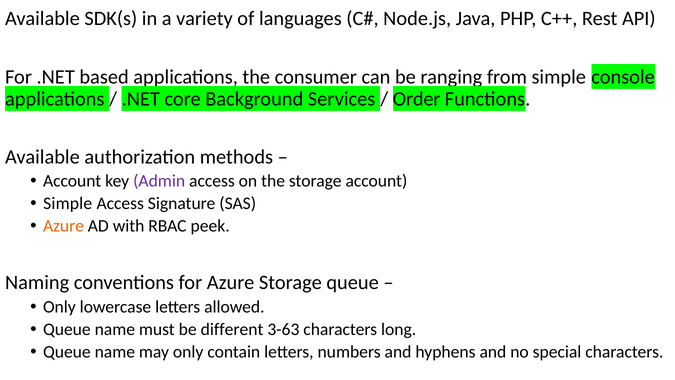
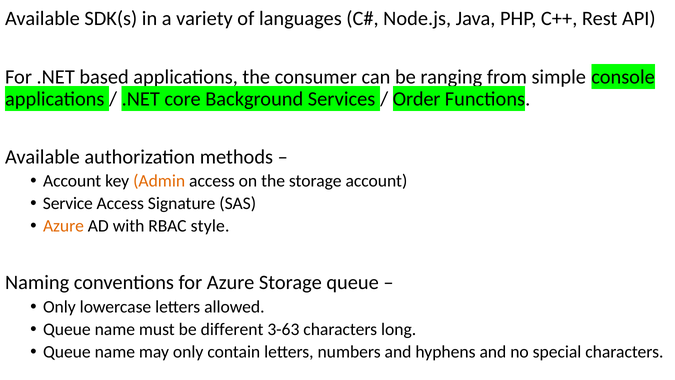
Admin colour: purple -> orange (159, 181)
Simple: Simple -> Service (68, 203)
peek: peek -> style (210, 226)
